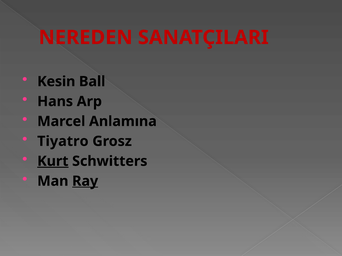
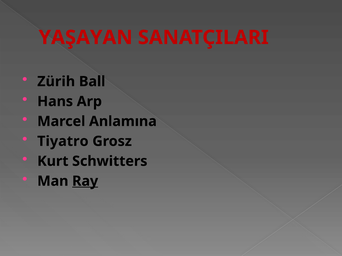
NEREDEN: NEREDEN -> YAŞAYAN (86, 38)
Kesin: Kesin -> Zürih (56, 82)
Kurt underline: present -> none (53, 161)
